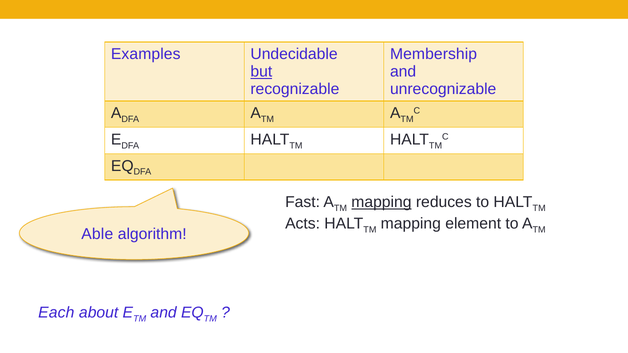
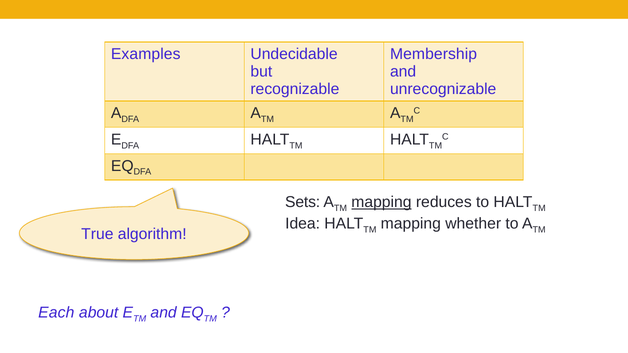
but underline: present -> none (261, 72)
Fast: Fast -> Sets (303, 202)
Acts: Acts -> Idea (303, 224)
element: element -> whether (473, 224)
Able: Able -> True (97, 234)
